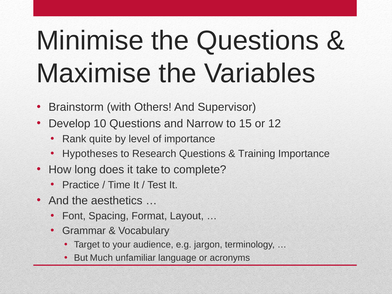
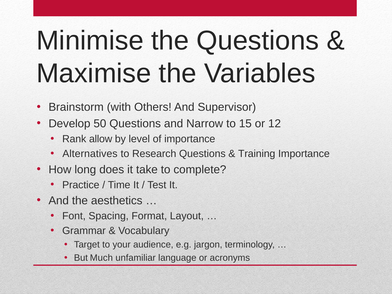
10: 10 -> 50 (100, 124)
quite: quite -> allow (101, 139)
Hypotheses: Hypotheses -> Alternatives (90, 154)
